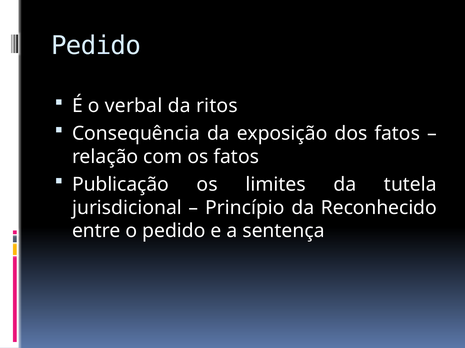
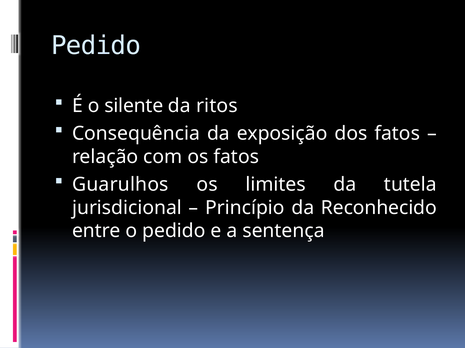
verbal: verbal -> silente (134, 106)
Publicação: Publicação -> Guarulhos (120, 185)
